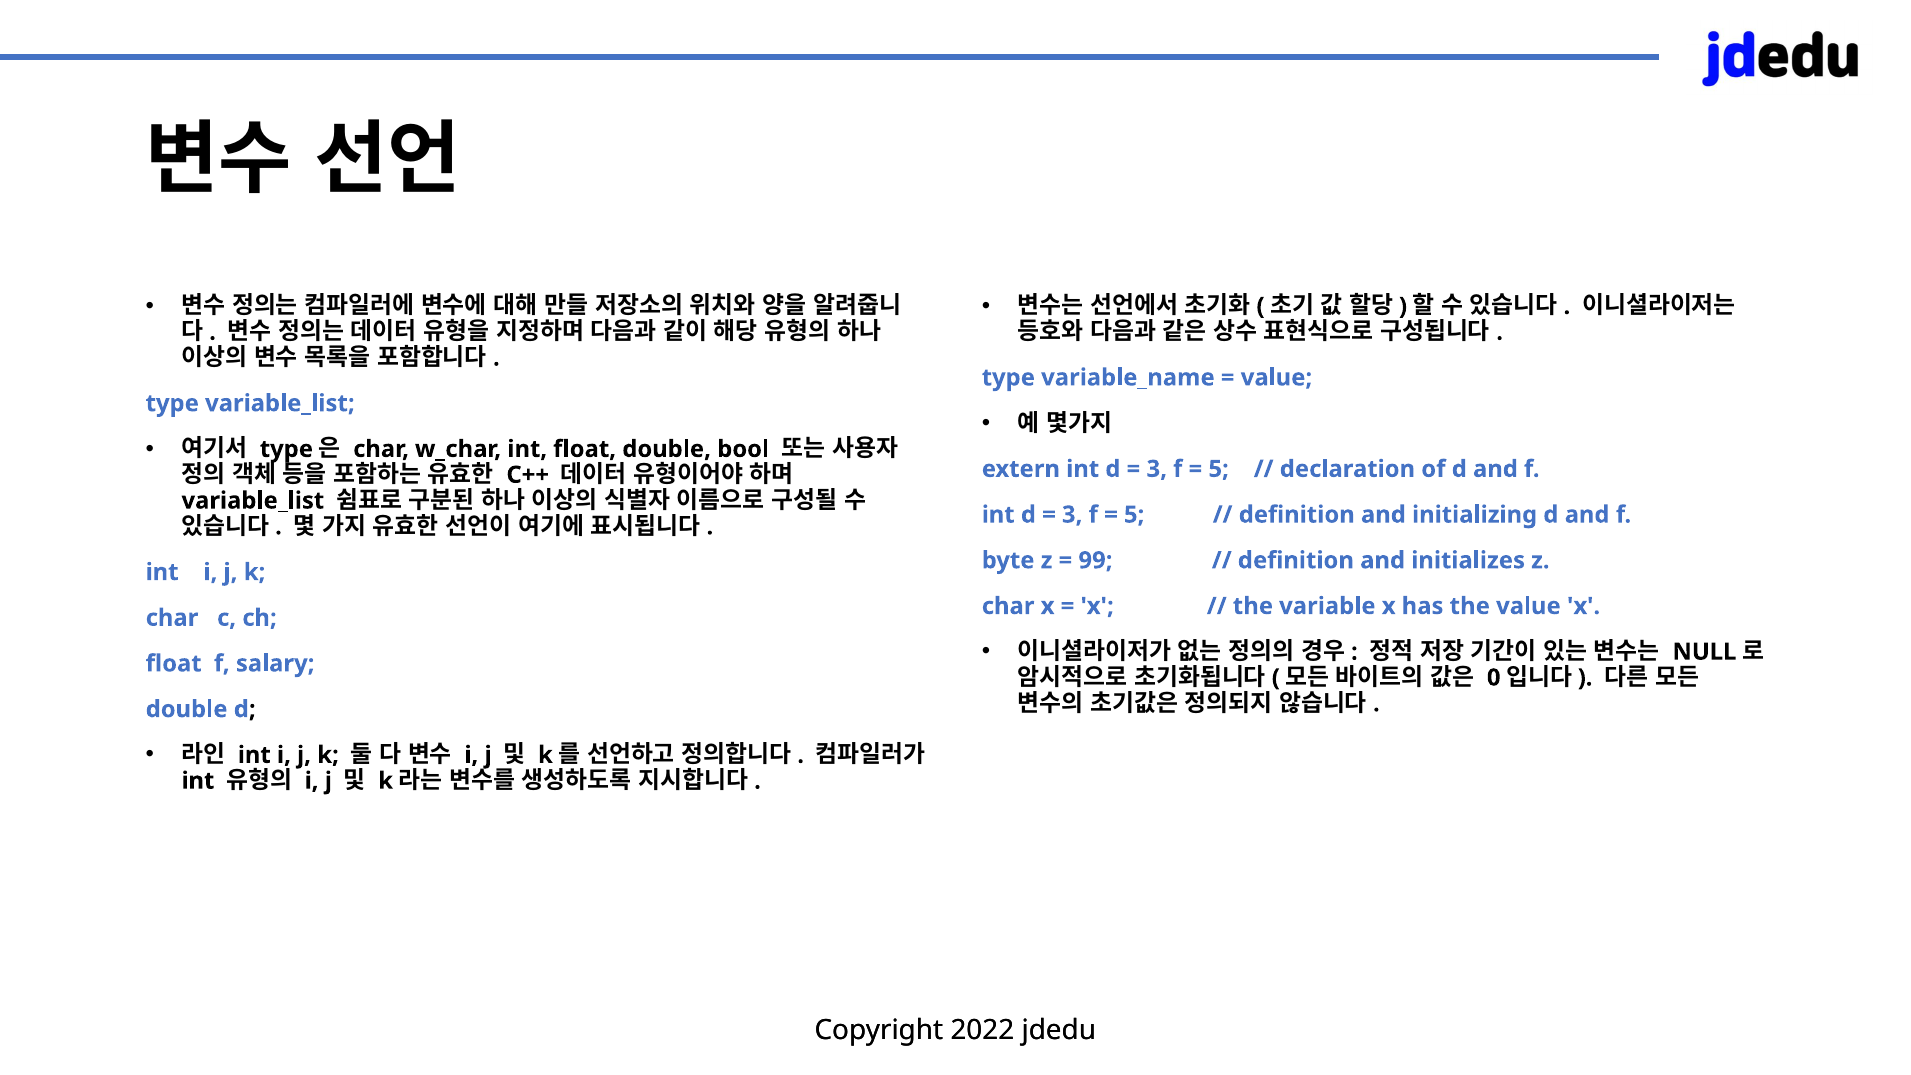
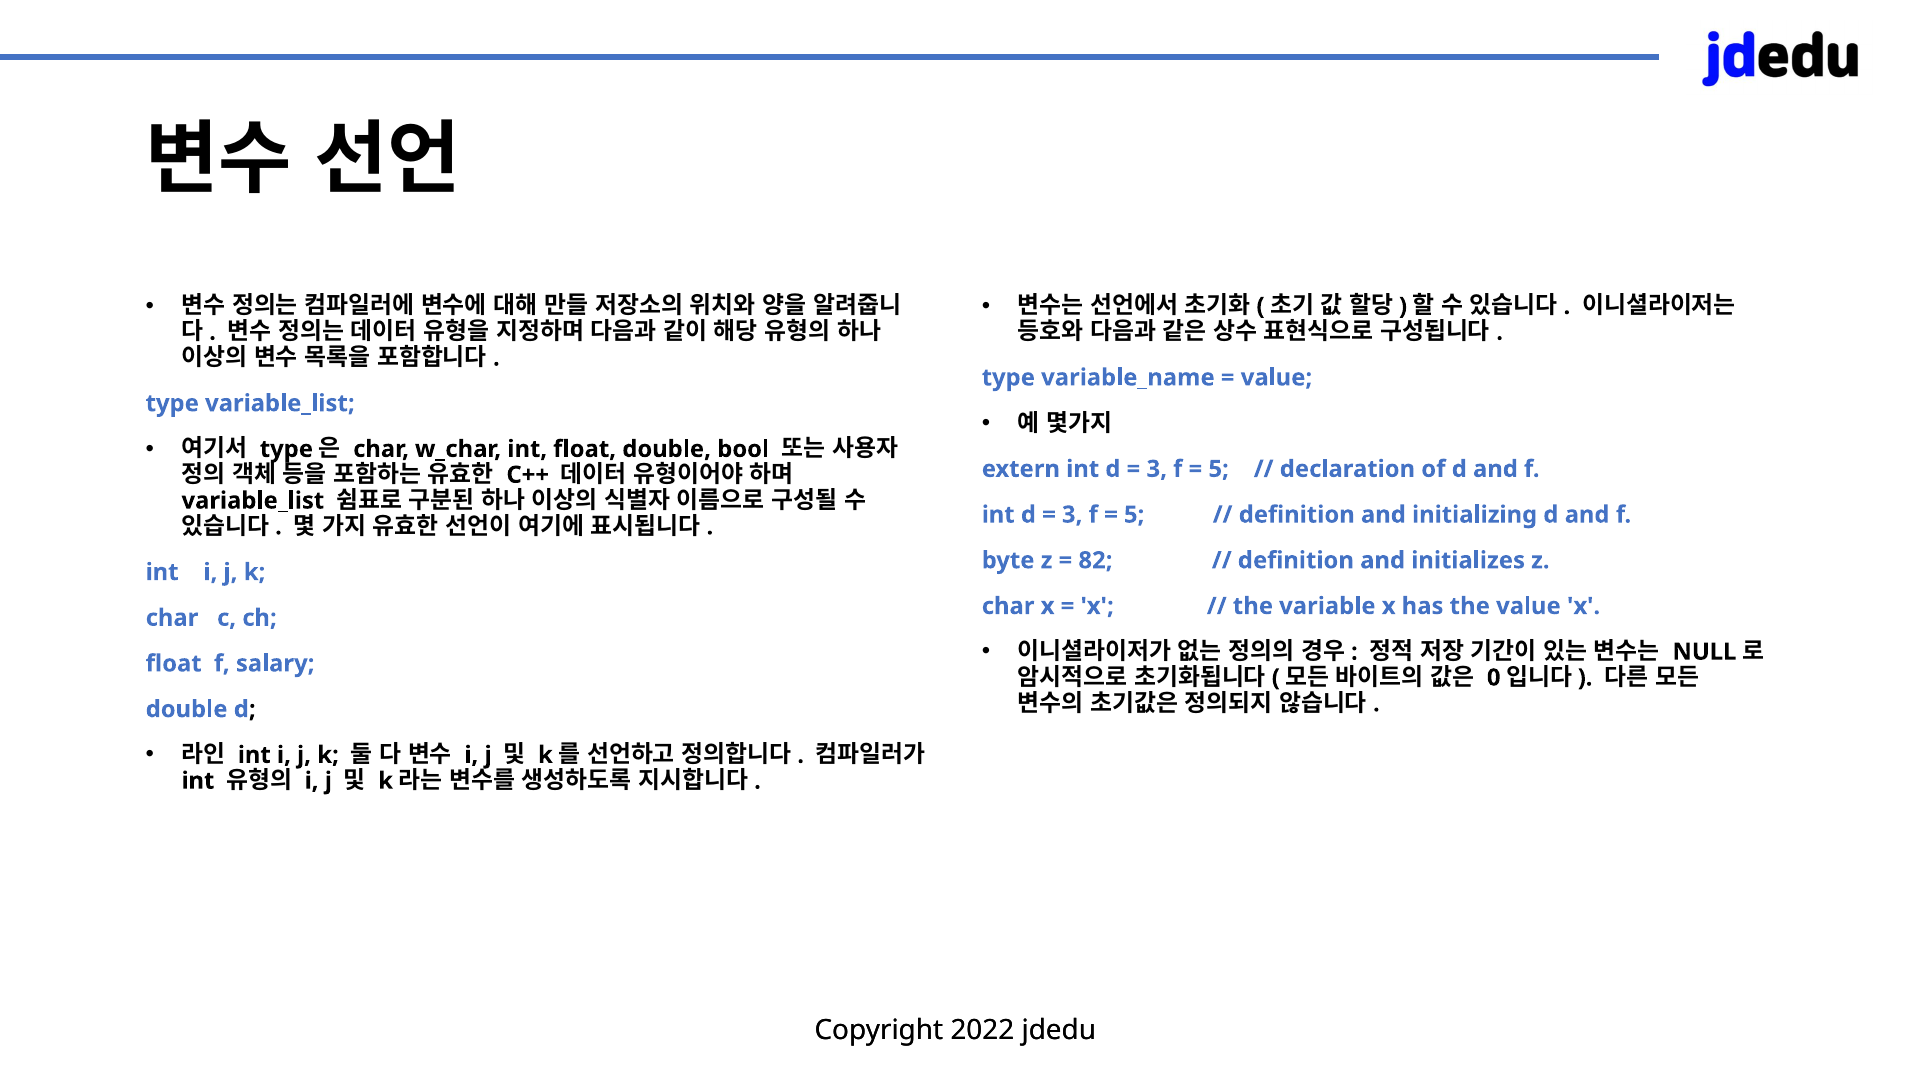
99: 99 -> 82 (1095, 560)
